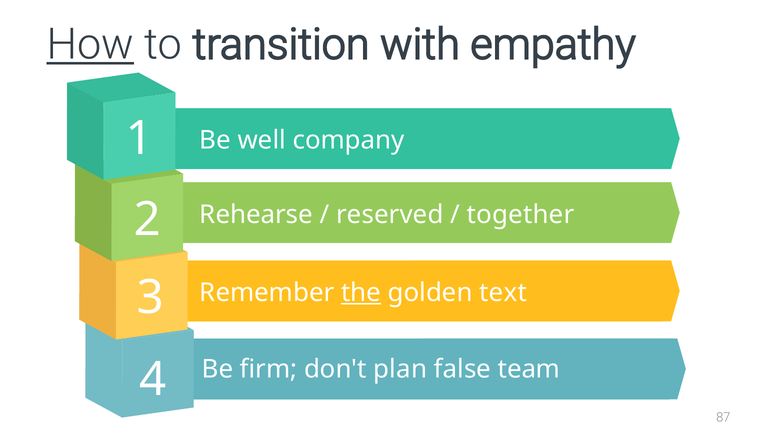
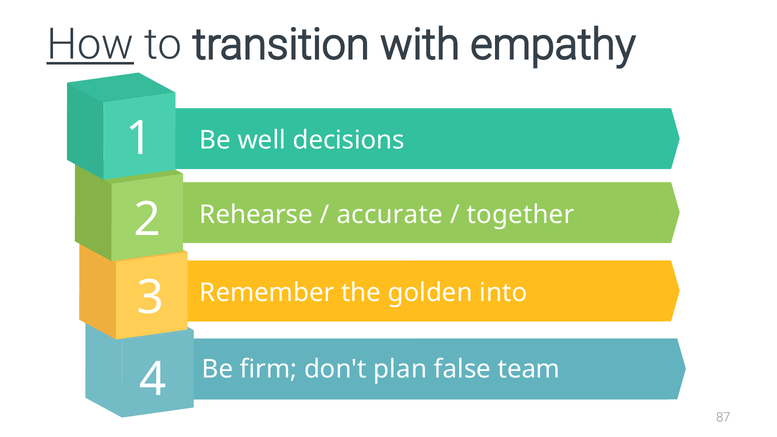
company: company -> decisions (349, 140)
reserved: reserved -> accurate (390, 215)
the underline: present -> none (361, 293)
text: text -> into (503, 293)
